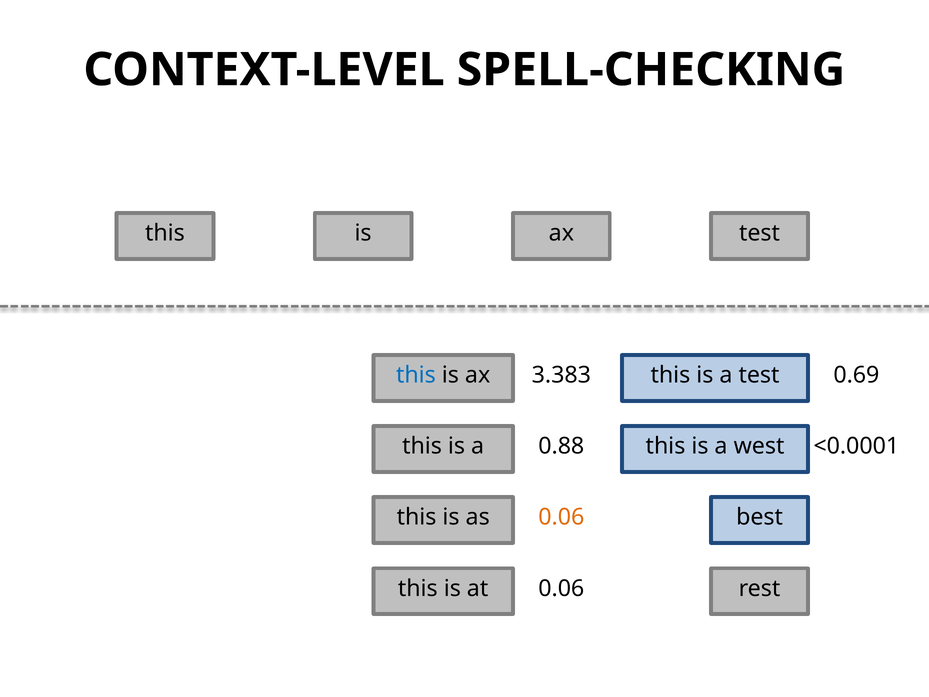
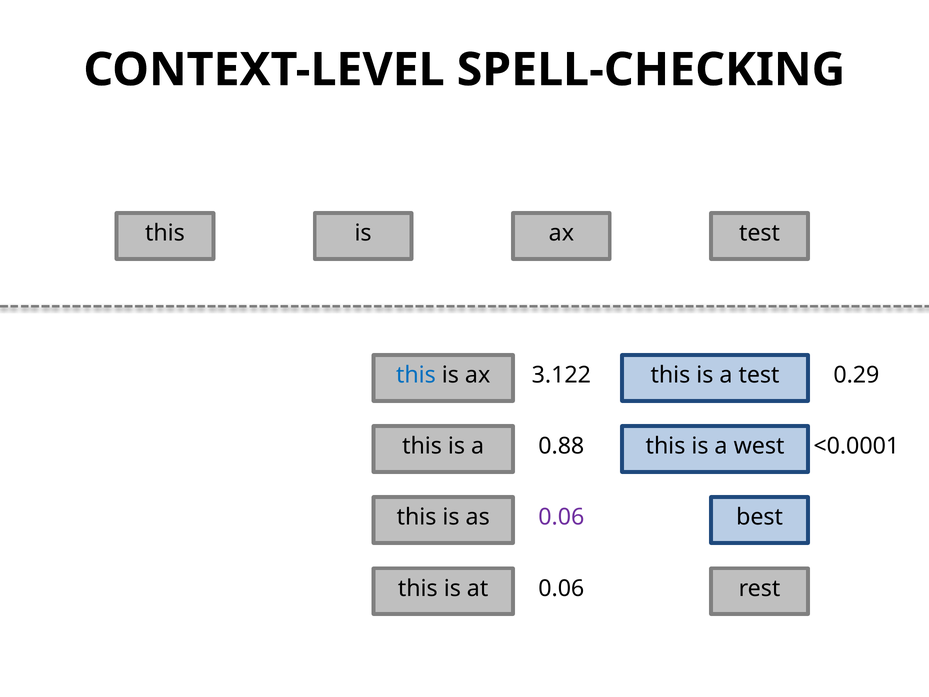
3.383: 3.383 -> 3.122 (561, 375)
0.69: 0.69 -> 0.29 (856, 375)
0.06 colour: orange -> purple (561, 517)
